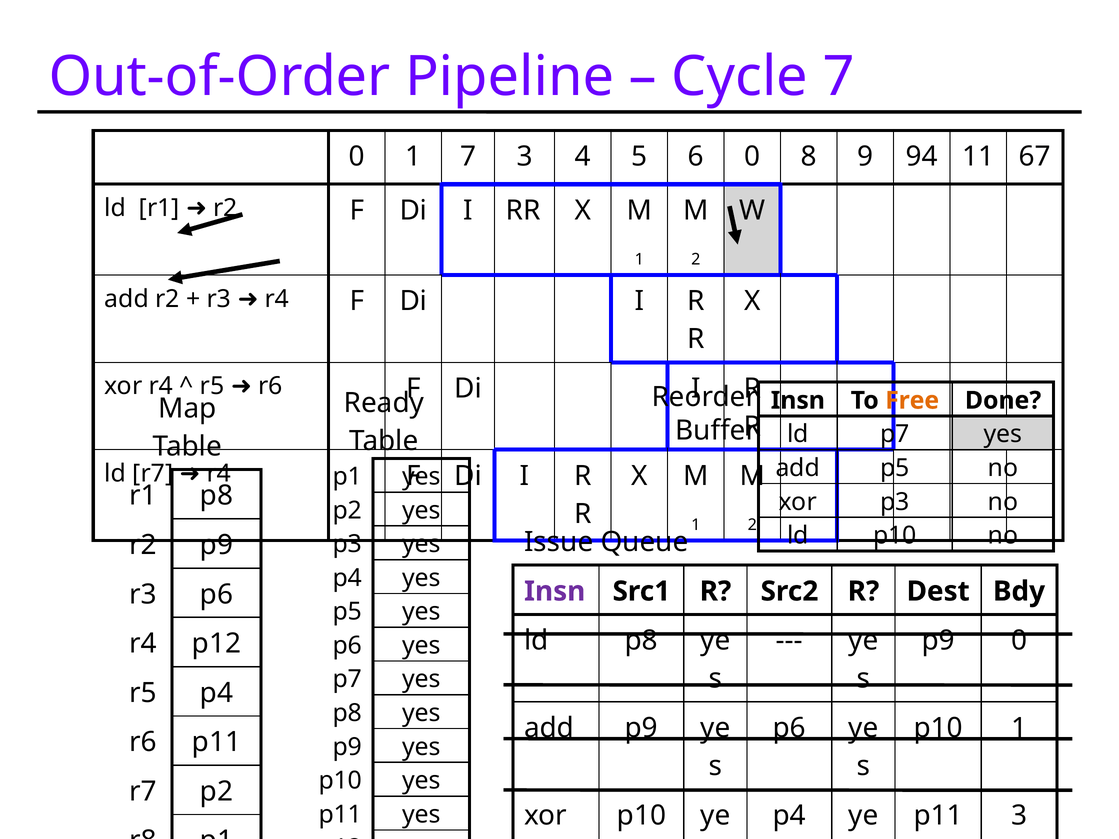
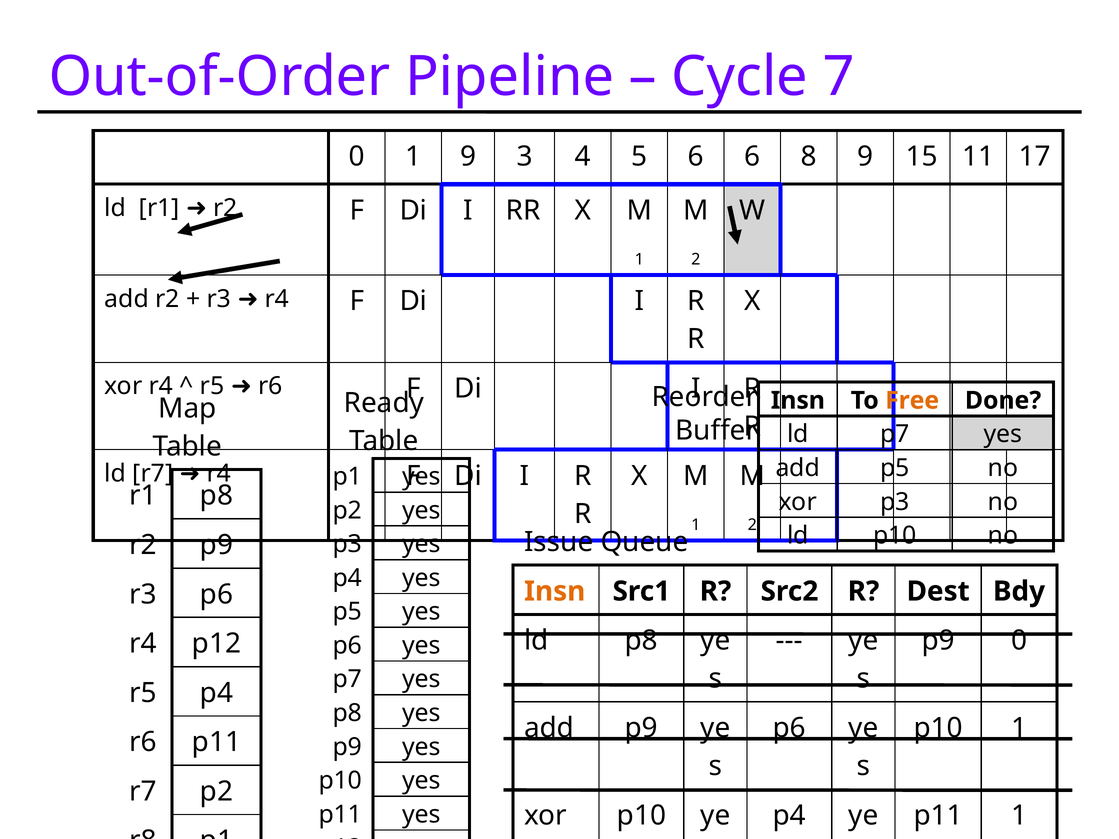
1 7: 7 -> 9 (468, 157)
6 0: 0 -> 6 (752, 157)
94: 94 -> 15 (922, 157)
67: 67 -> 17 (1035, 157)
Insn colour: purple -> orange (555, 592)
p11 3: 3 -> 1 (1019, 816)
